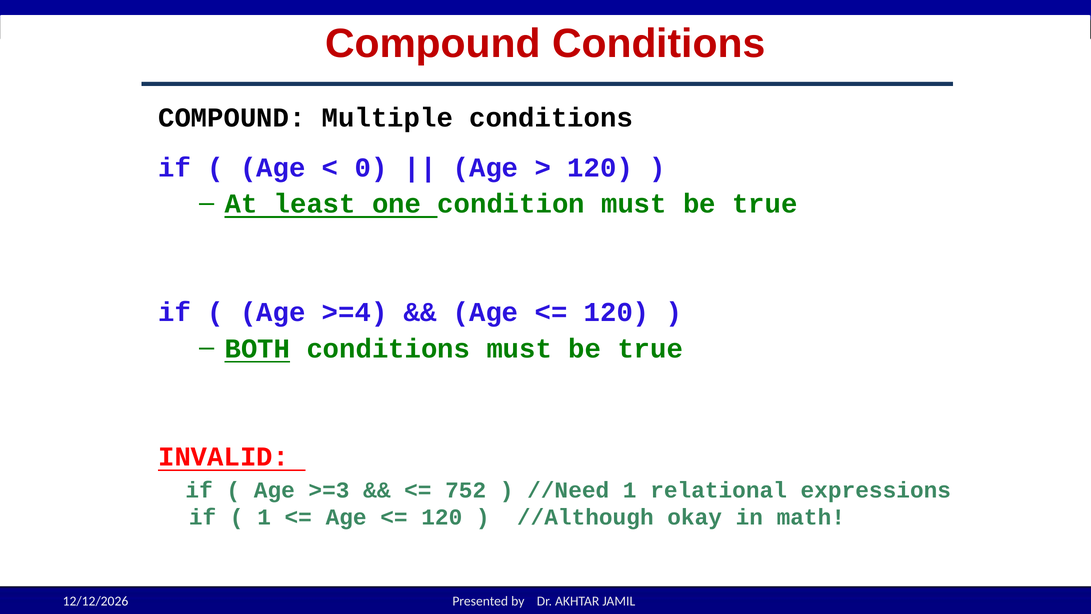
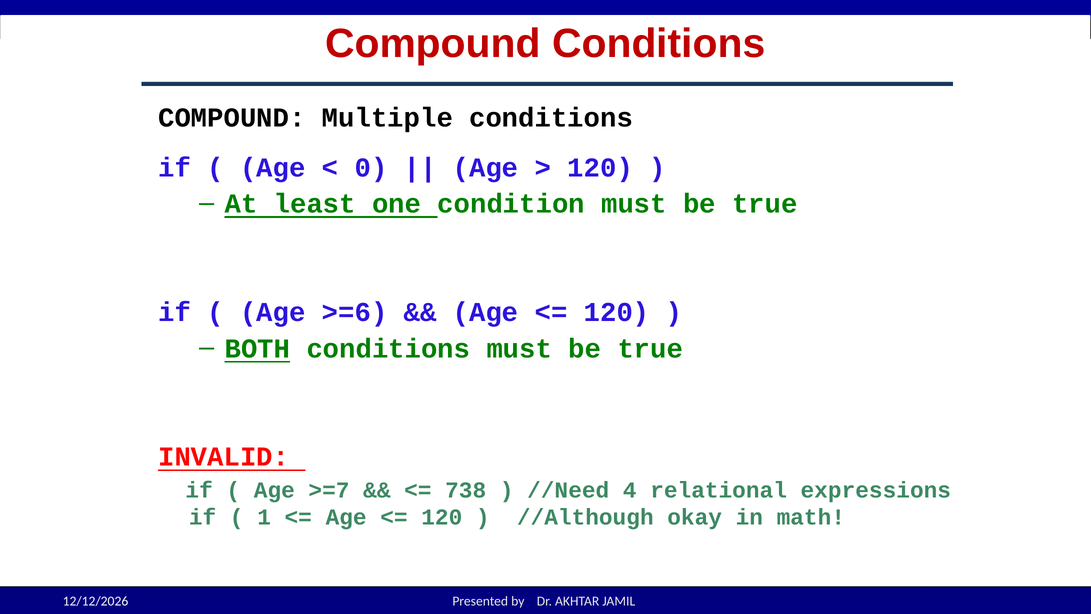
>=4: >=4 -> >=6 (355, 312)
>=3: >=3 -> >=7 (329, 490)
752: 752 -> 738 (466, 490)
//Need 1: 1 -> 4 (630, 490)
